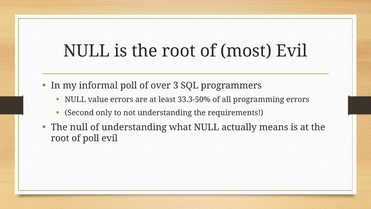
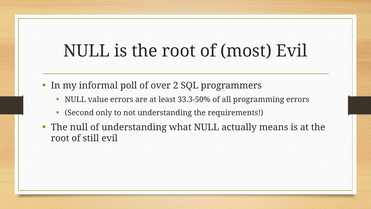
3: 3 -> 2 (176, 85)
of poll: poll -> still (91, 138)
